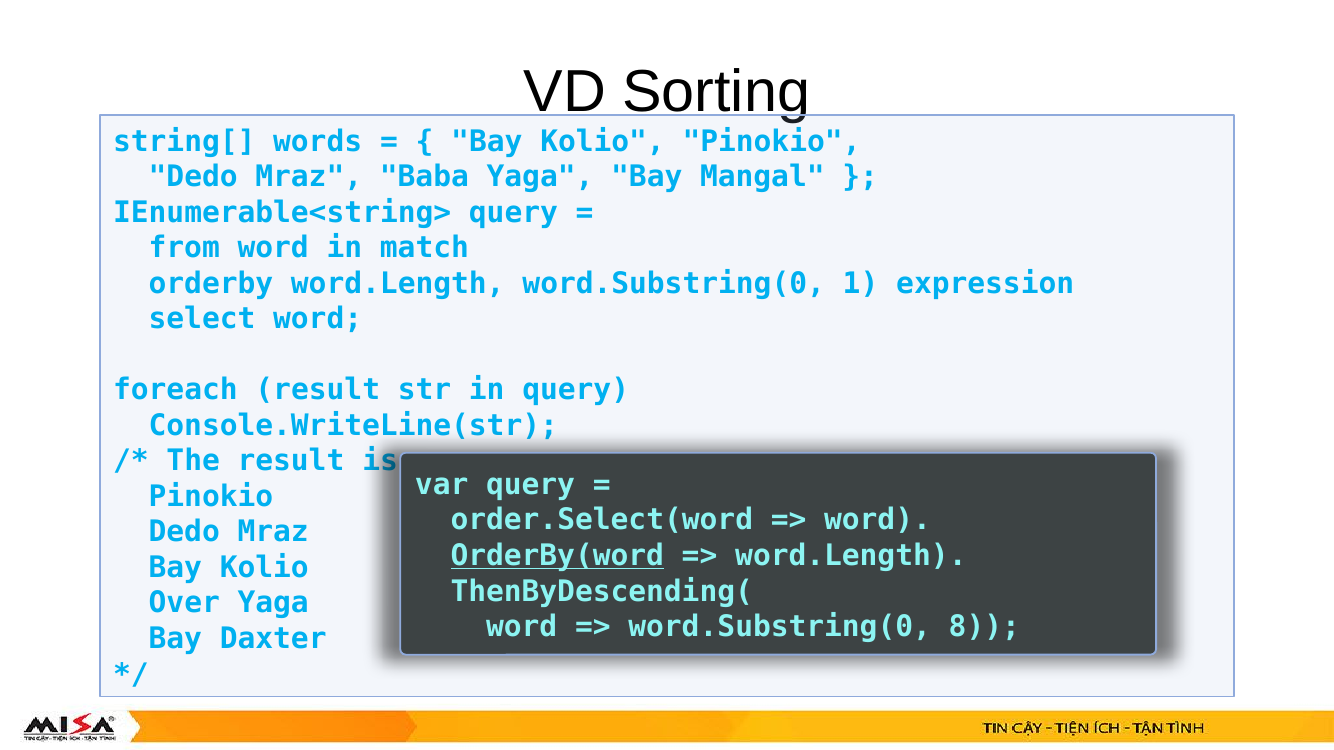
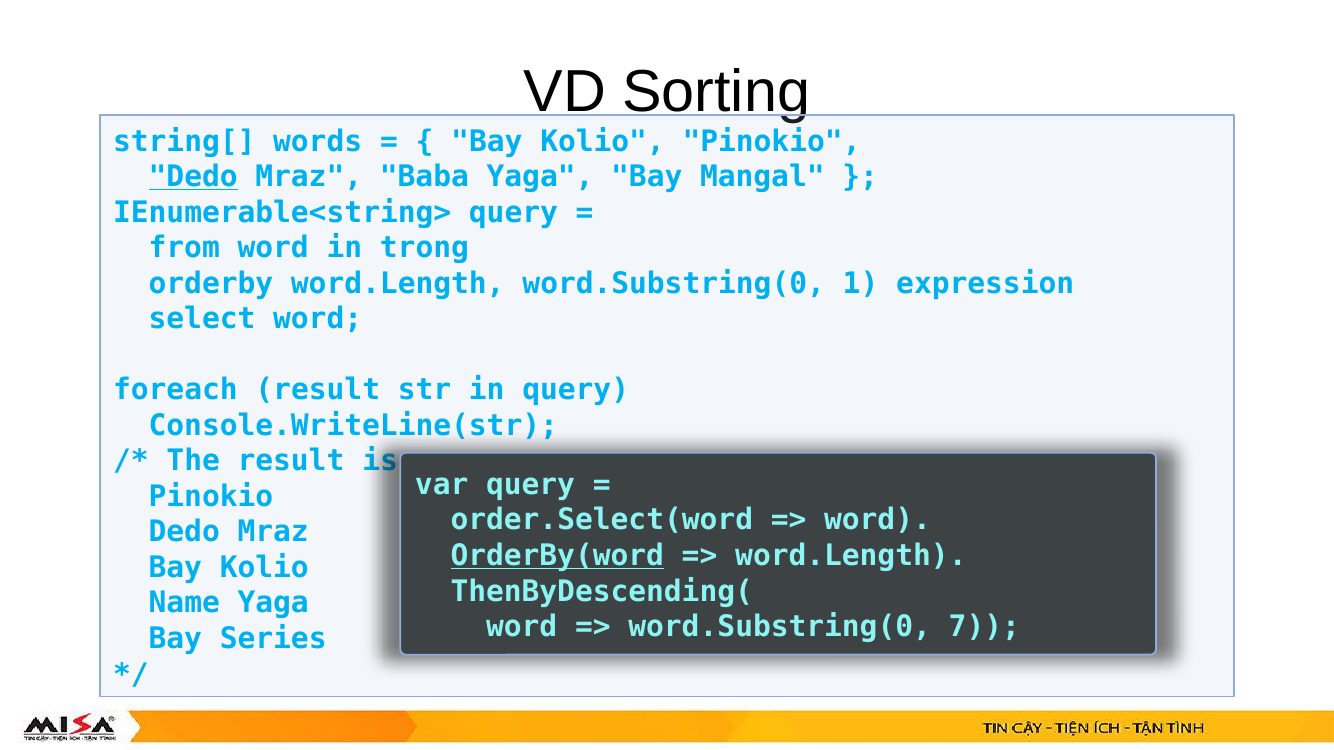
Dedo underline: none -> present (193, 177)
match: match -> trong (424, 248)
Over: Over -> Name (184, 604)
8: 8 -> 7 (984, 627)
Daxter: Daxter -> Series (273, 639)
